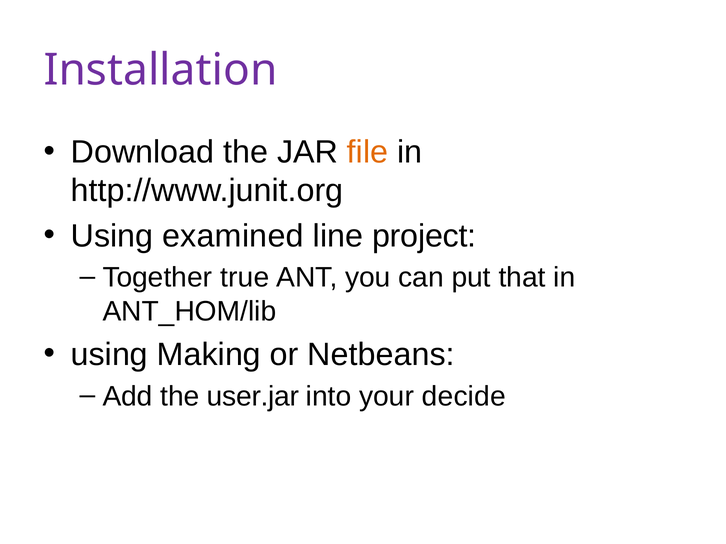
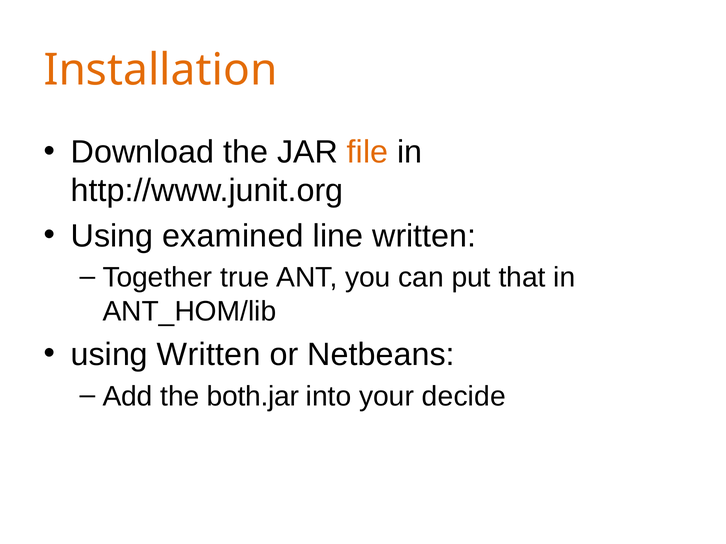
Installation colour: purple -> orange (161, 70)
line project: project -> written (424, 236)
using Making: Making -> Written (209, 355)
user.jar: user.jar -> both.jar (253, 397)
